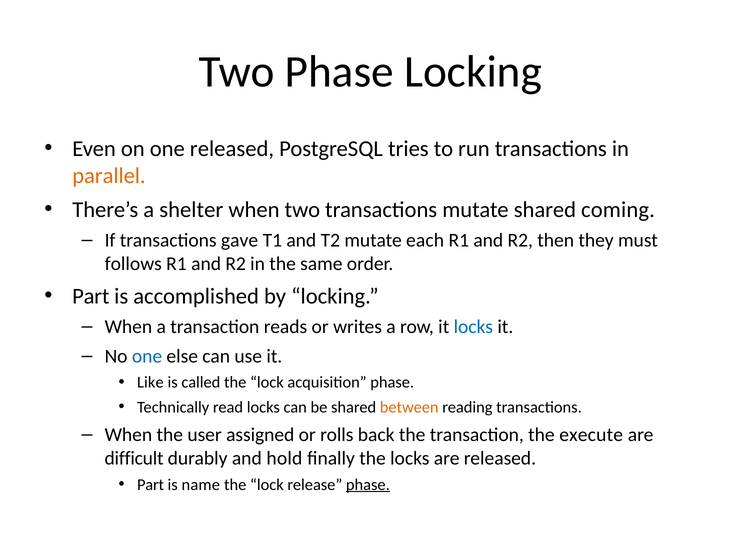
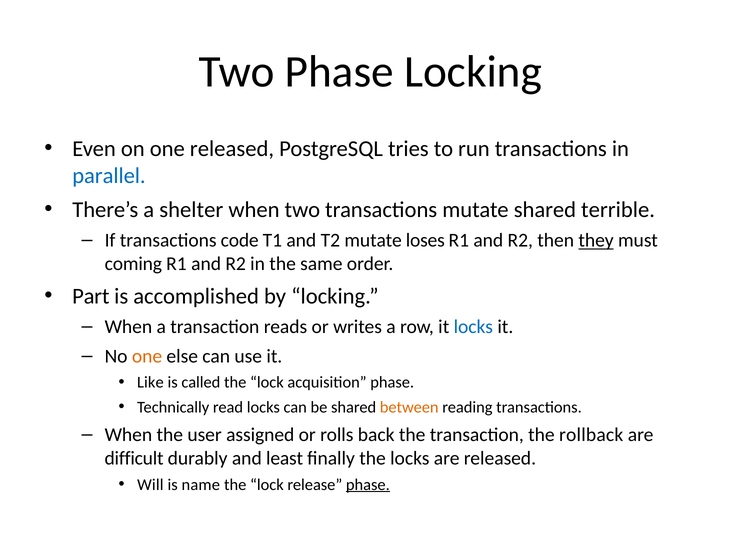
parallel colour: orange -> blue (109, 176)
coming: coming -> terrible (618, 209)
gave: gave -> code (240, 240)
each: each -> loses (425, 240)
they underline: none -> present (596, 240)
follows: follows -> coming (133, 264)
one colour: blue -> orange (147, 356)
execute: execute -> rollback (591, 435)
hold: hold -> least (285, 458)
Part: Part -> Will (150, 484)
